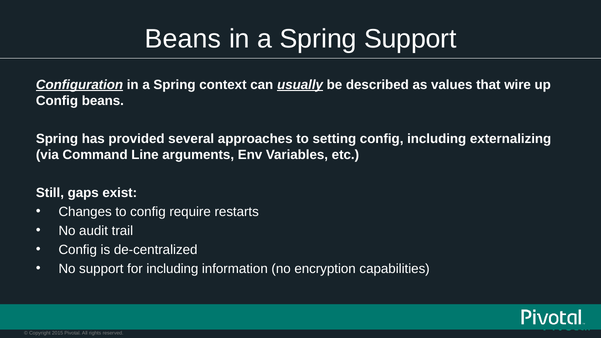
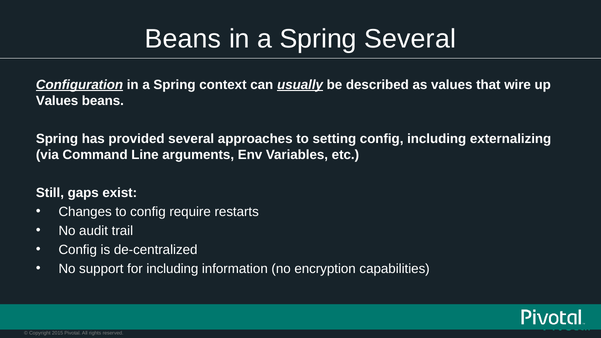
Spring Support: Support -> Several (410, 39)
Config: Config -> Values (57, 101)
